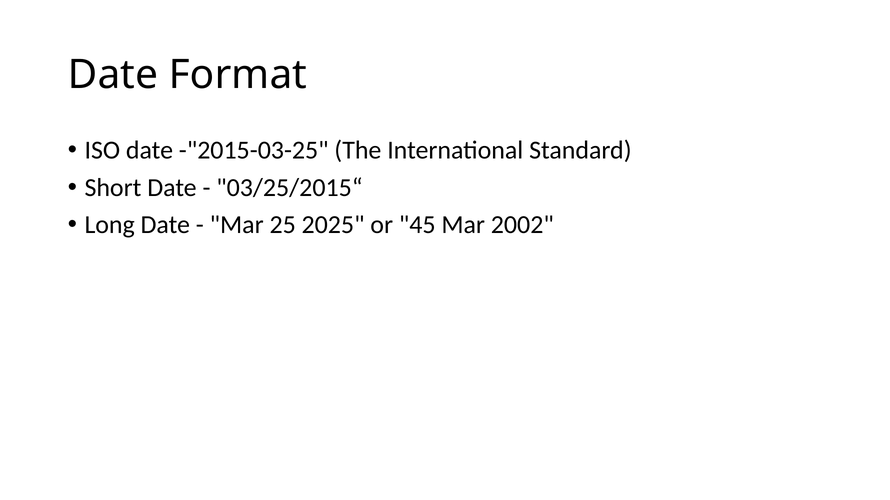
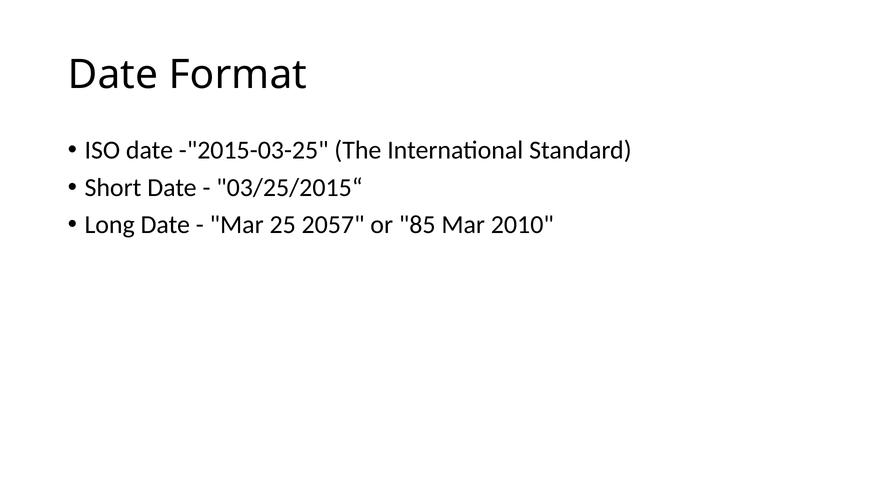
2025: 2025 -> 2057 (333, 225)
45: 45 -> 85 (417, 225)
2002: 2002 -> 2010 (522, 225)
